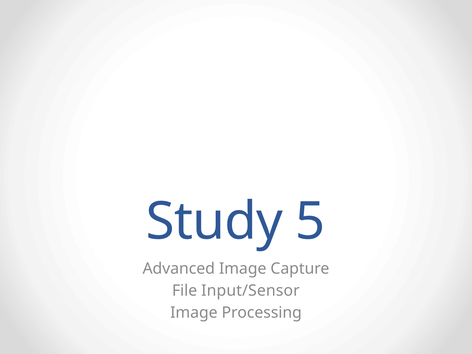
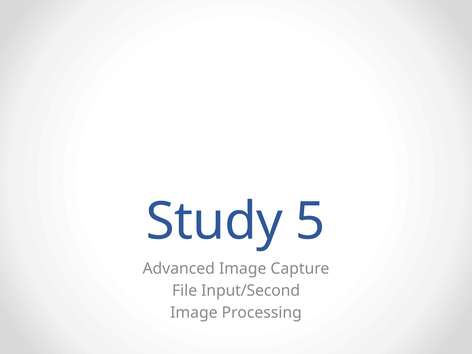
Input/Sensor: Input/Sensor -> Input/Second (251, 291)
